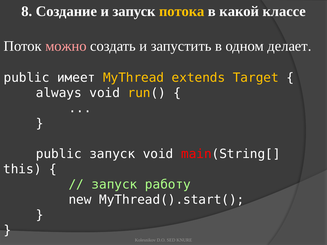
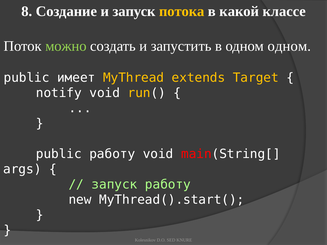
можно colour: pink -> light green (66, 46)
одном делает: делает -> одном (289, 46)
always: always -> notify (59, 93)
public запуск: запуск -> работу (112, 154)
this: this -> args (22, 169)
